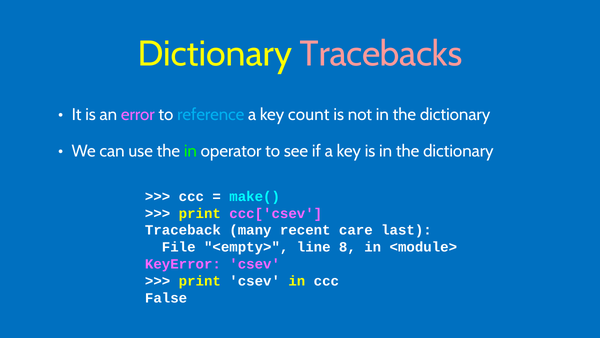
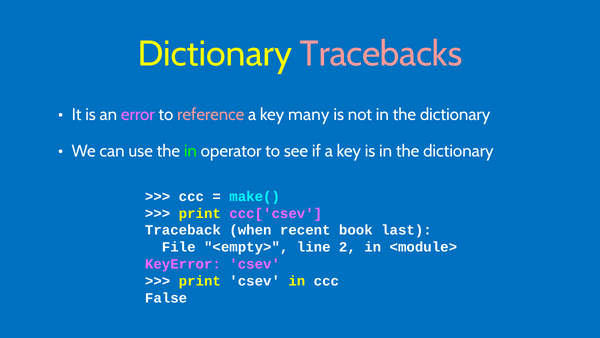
reference colour: light blue -> pink (211, 114)
count: count -> many (309, 114)
many: many -> when (250, 230)
care: care -> book (356, 230)
8: 8 -> 2 (347, 247)
